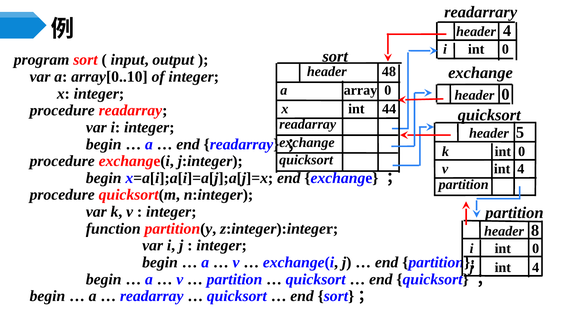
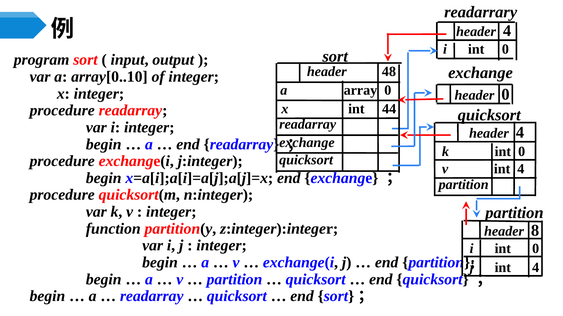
5: 5 -> 4 (520, 133)
